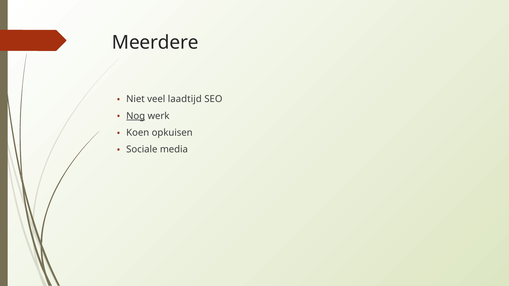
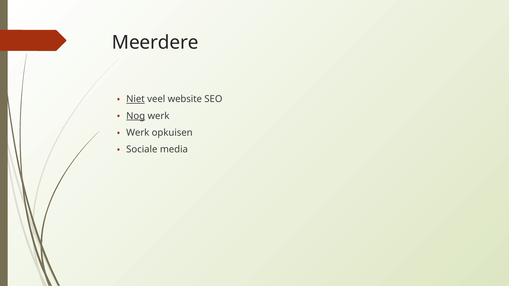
Niet underline: none -> present (135, 99)
laadtijd: laadtijd -> website (185, 99)
Koen: Koen -> Werk (138, 133)
